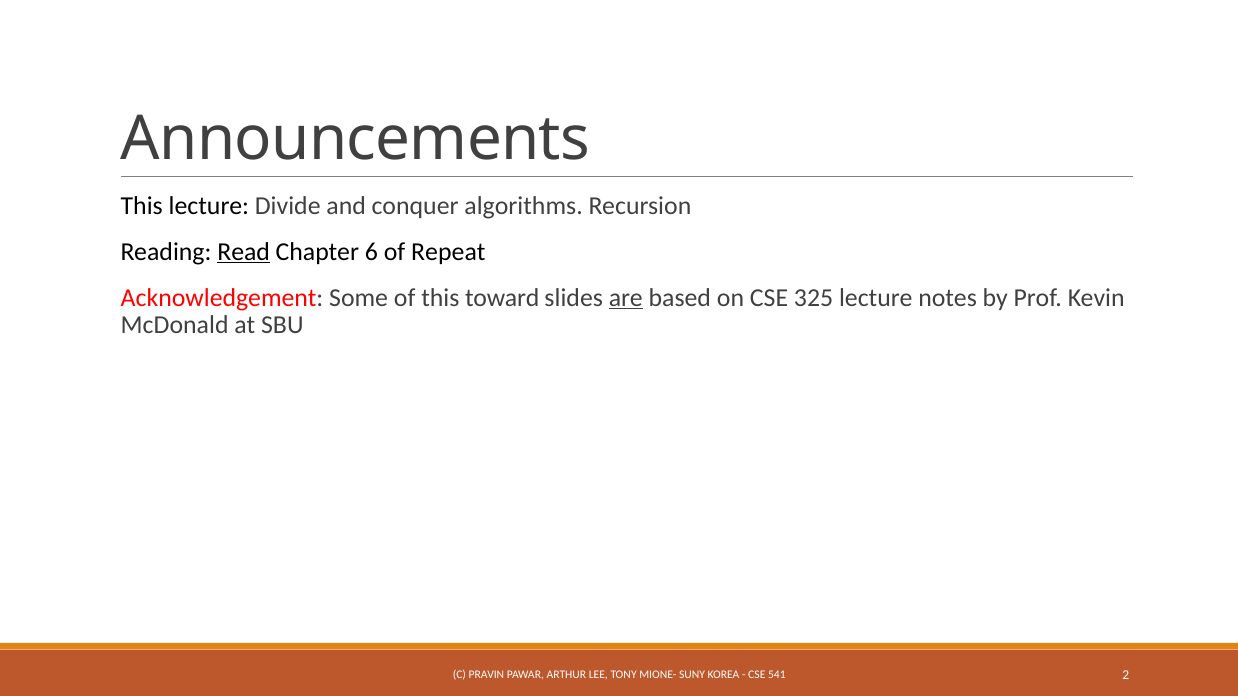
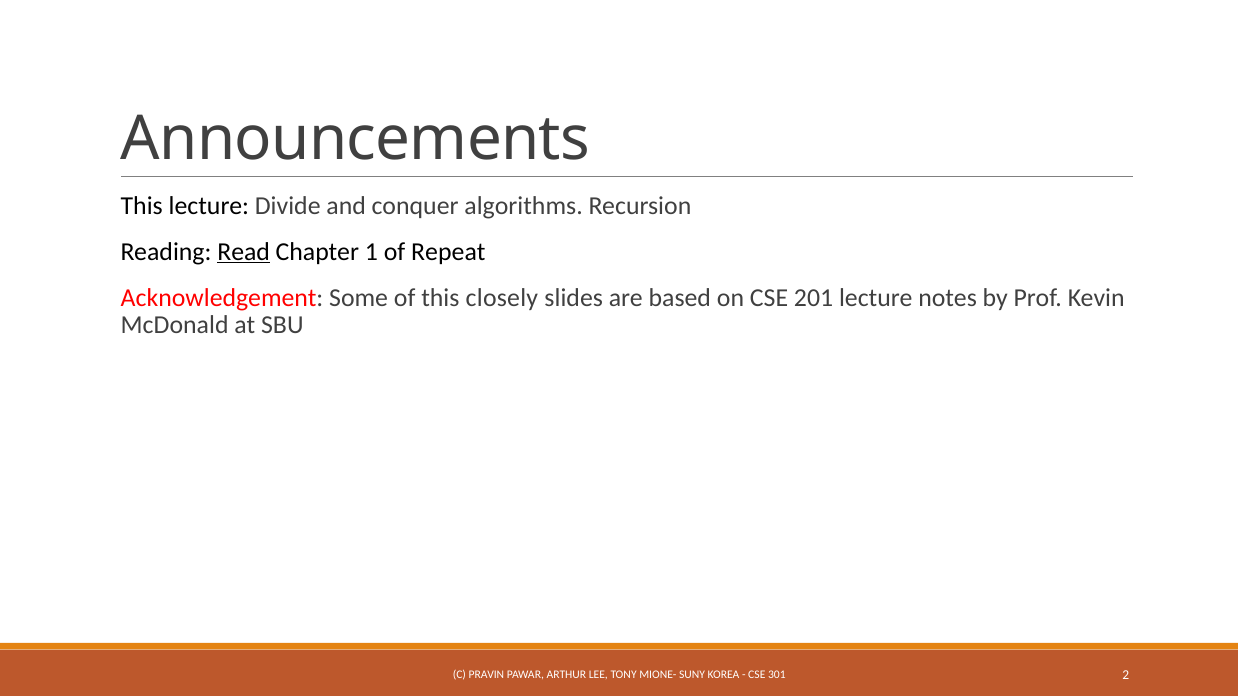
6: 6 -> 1 (371, 252)
toward: toward -> closely (502, 298)
are underline: present -> none (626, 298)
325: 325 -> 201 (814, 298)
541: 541 -> 301 (777, 675)
